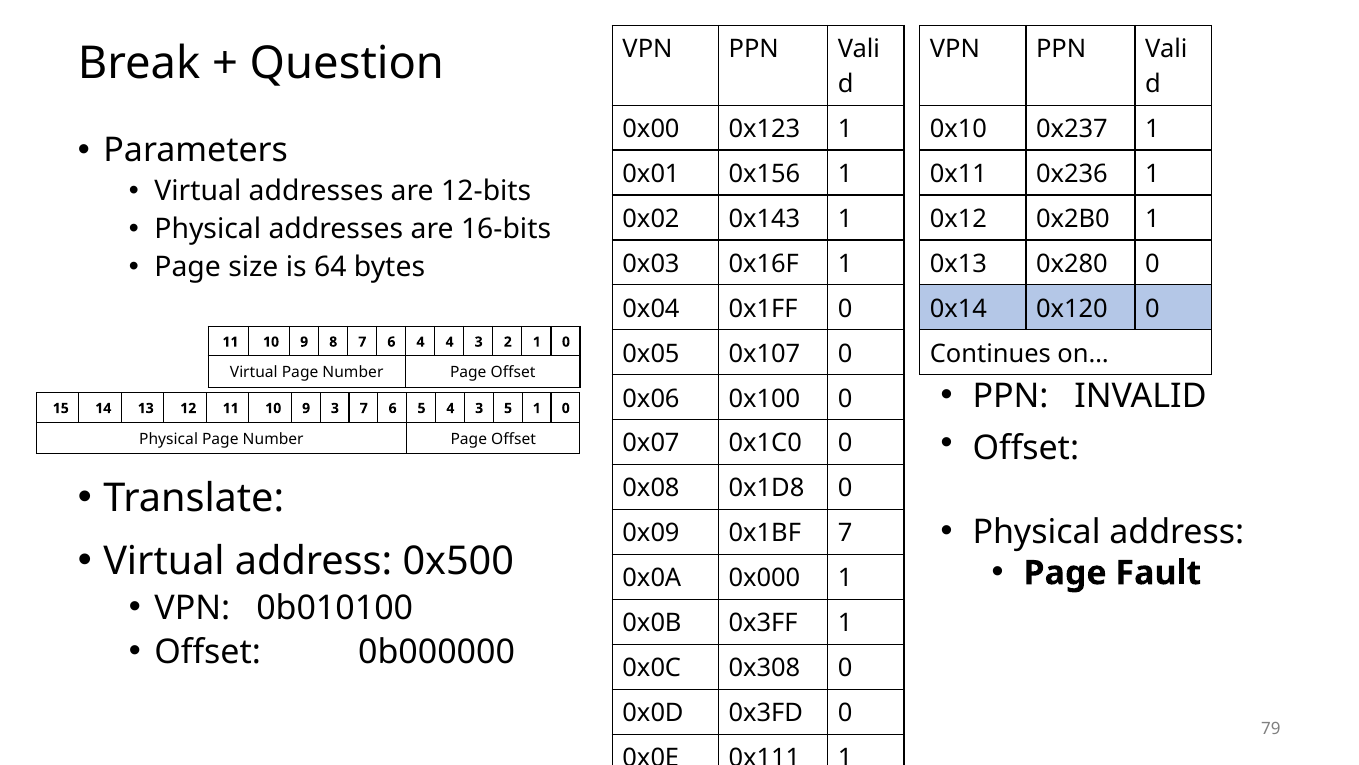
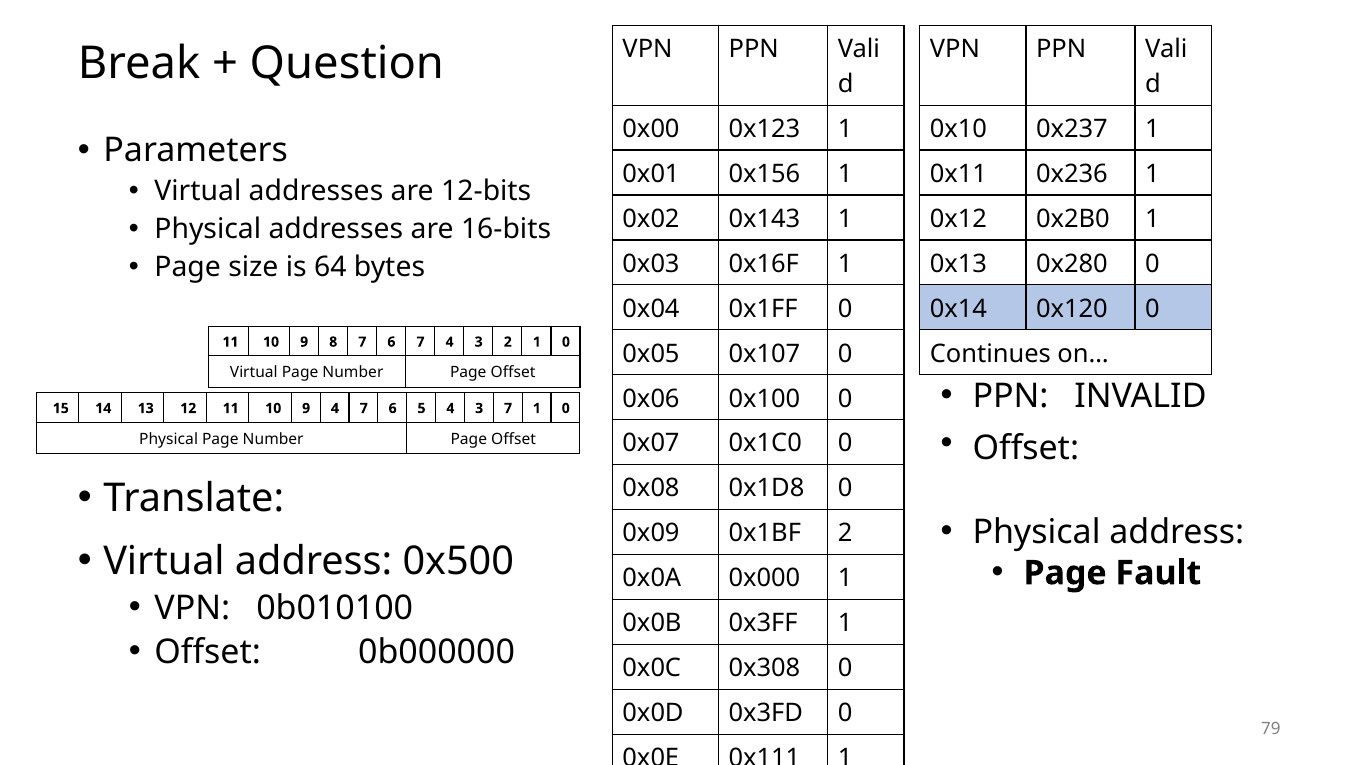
6 4: 4 -> 7 (420, 342)
9 3: 3 -> 4 (335, 408)
3 5: 5 -> 7 (508, 408)
0x1BF 7: 7 -> 2 (845, 533)
